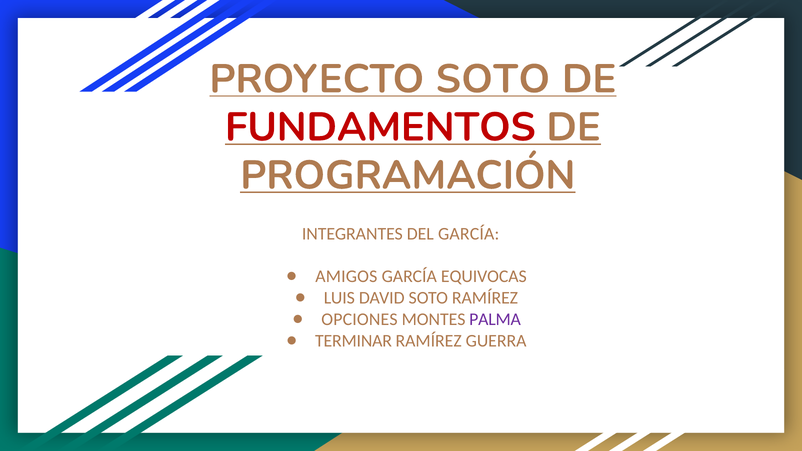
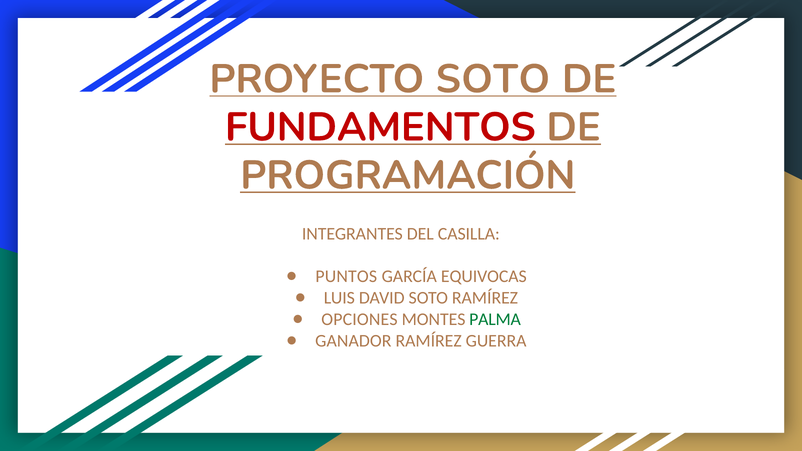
DEL GARCÍA: GARCÍA -> CASILLA (469, 234)
AMIGOS: AMIGOS -> PUNTOS (346, 277)
PALMA colour: purple -> green (495, 319)
TERMINAR: TERMINAR -> GANADOR (353, 341)
